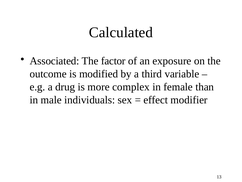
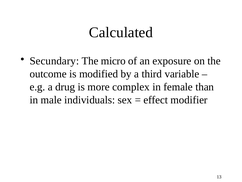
Associated: Associated -> Secundary (54, 61)
factor: factor -> micro (113, 61)
